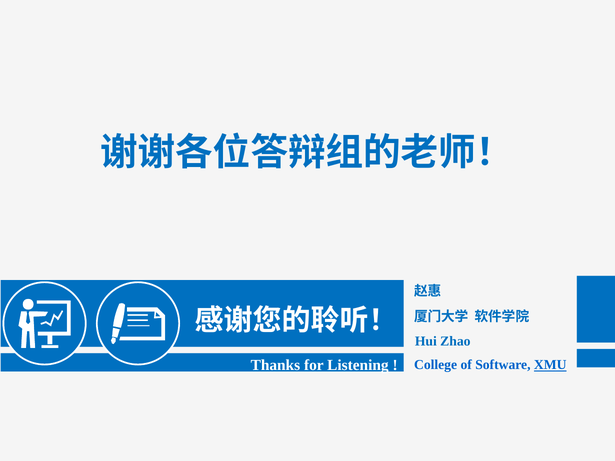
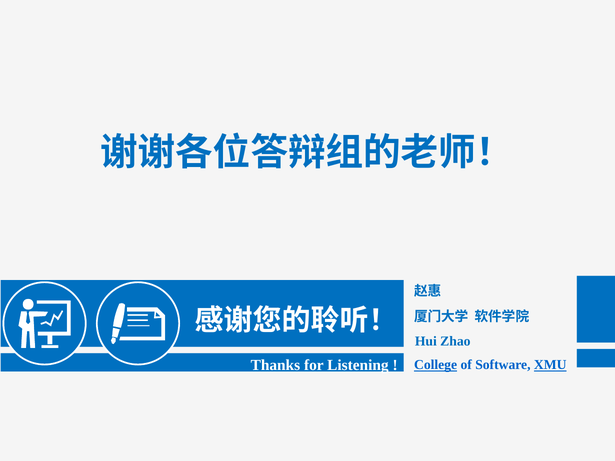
College underline: none -> present (436, 365)
